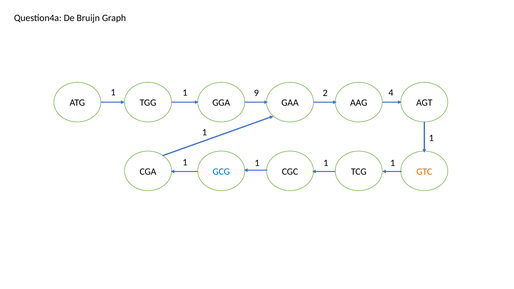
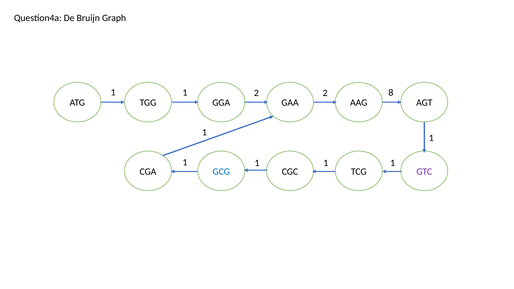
1 9: 9 -> 2 (256, 93)
4: 4 -> 8 (391, 93)
GTC colour: orange -> purple (424, 172)
